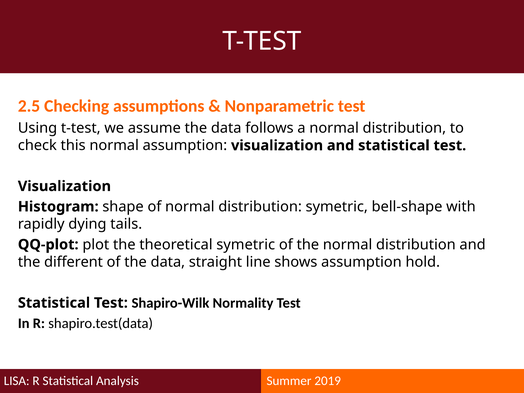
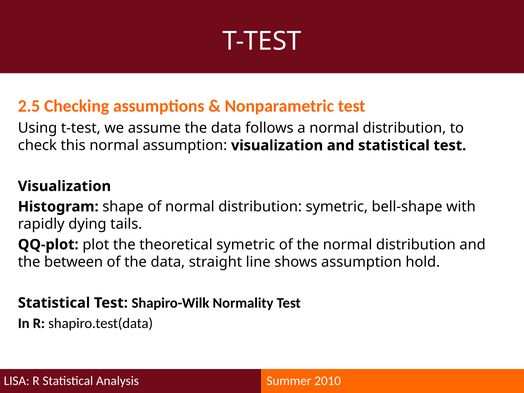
different: different -> between (74, 262)
2019: 2019 -> 2010 (328, 381)
